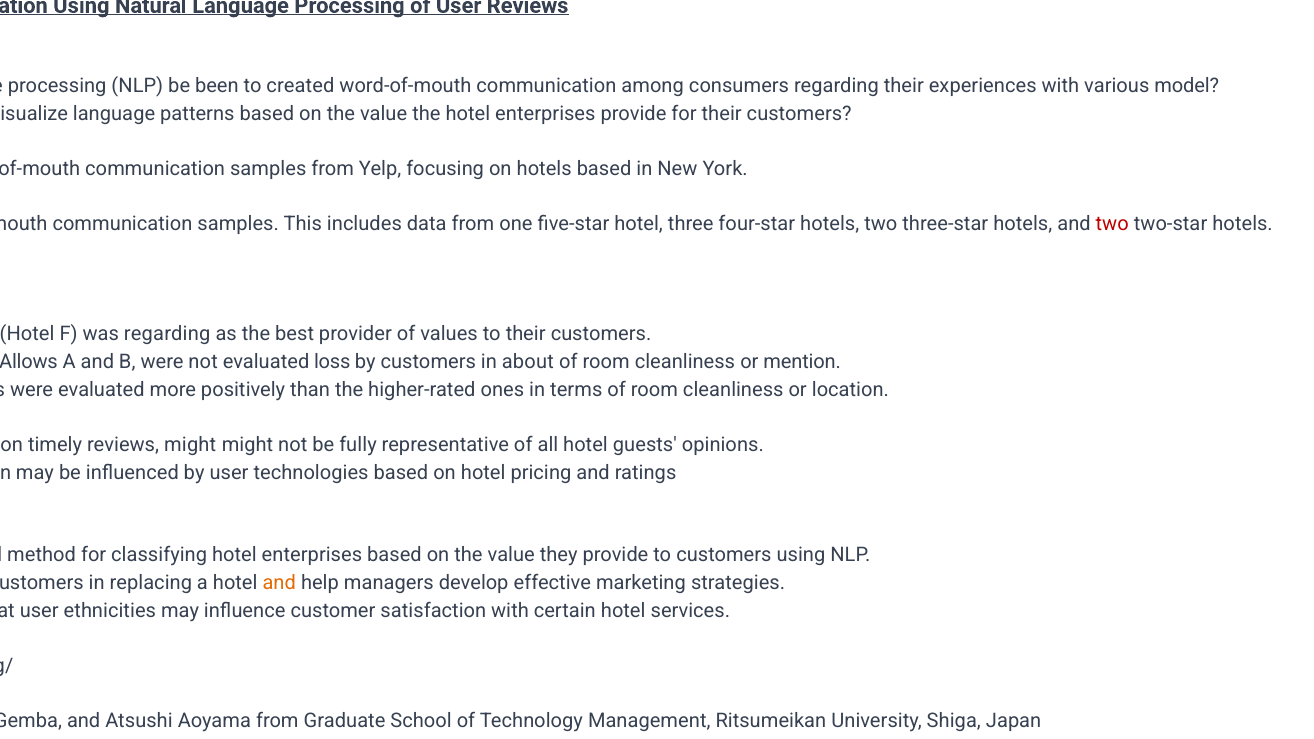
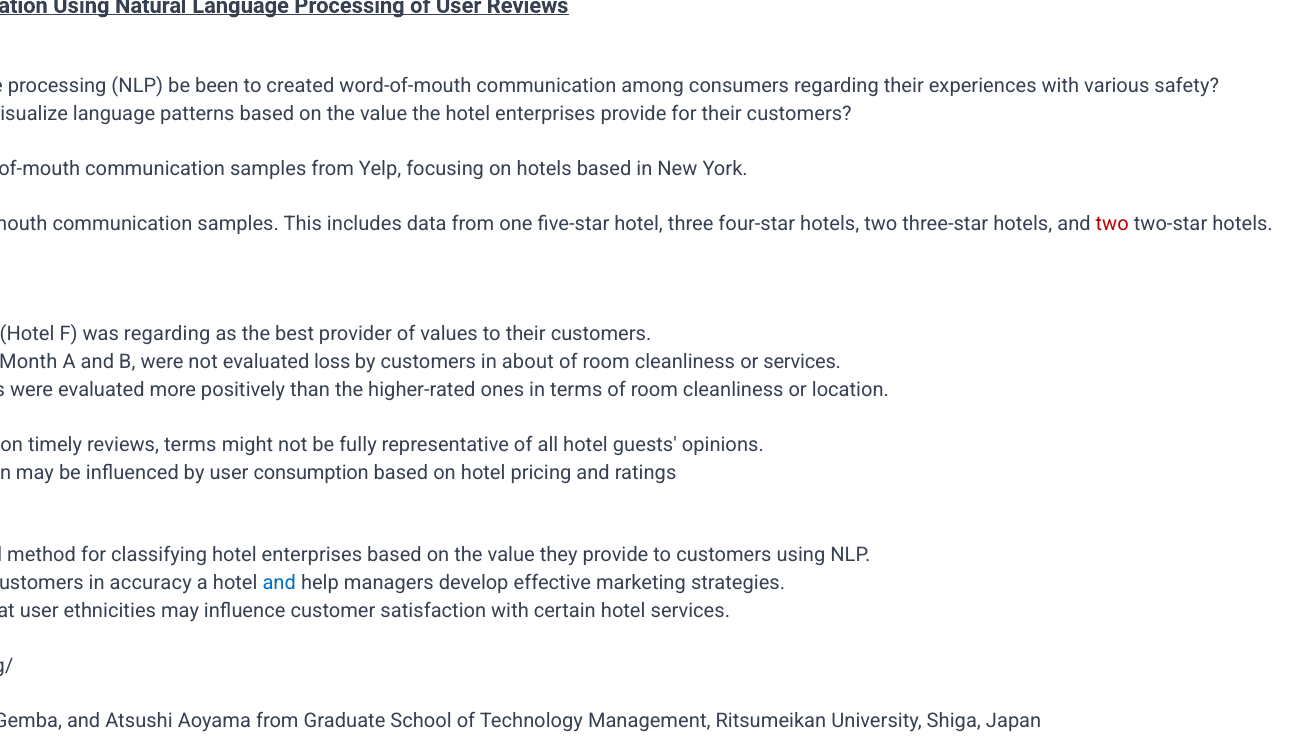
various model: model -> safety (1187, 86)
Allows: Allows -> Month (28, 362)
or mention: mention -> services (802, 362)
reviews might: might -> terms (190, 445)
technologies: technologies -> consumption (311, 473)
in replacing: replacing -> accuracy (151, 583)
and colour: orange -> blue (279, 583)
